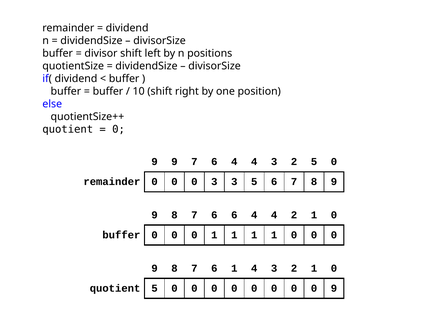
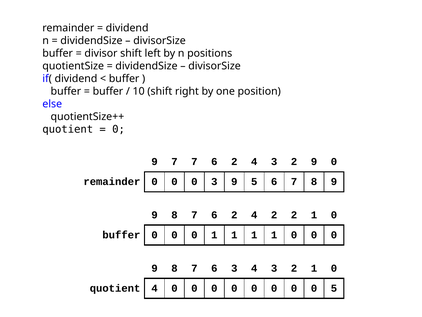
9: 9 -> 7 (174, 162)
4: 4 -> 2 (234, 162)
2 5: 5 -> 9 (314, 162)
3 3: 3 -> 9 (234, 182)
8 7 6 6: 6 -> 2 (234, 215)
4: 4 -> 2 (274, 215)
6 1: 1 -> 3 (234, 268)
quotient 5: 5 -> 4 (155, 288)
9: 9 -> 5 (334, 288)
